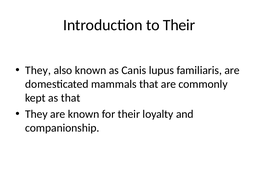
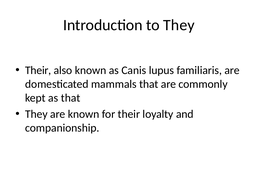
to Their: Their -> They (179, 25)
They: They -> Their (38, 70)
